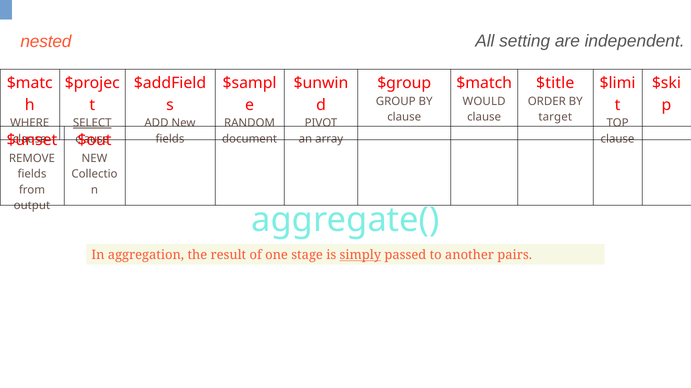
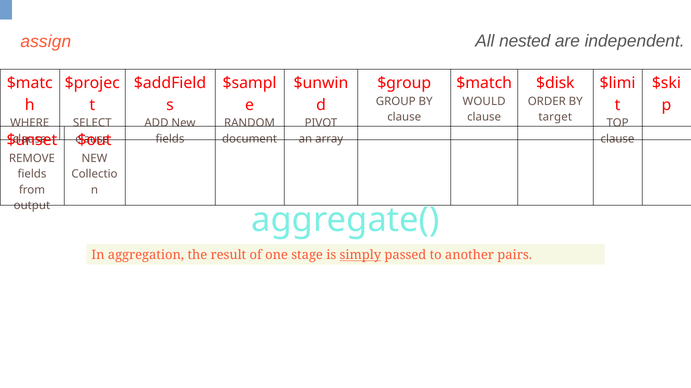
setting: setting -> nested (525, 41)
nested: nested -> assign (46, 41)
$title: $title -> $disk (555, 83)
SELECT underline: present -> none (92, 123)
